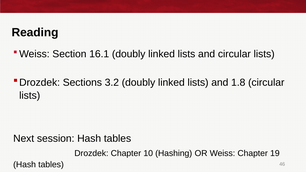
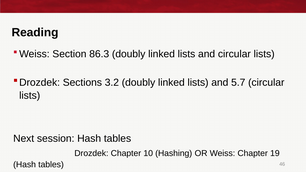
16.1: 16.1 -> 86.3 (99, 54)
1.8: 1.8 -> 5.7 (238, 83)
